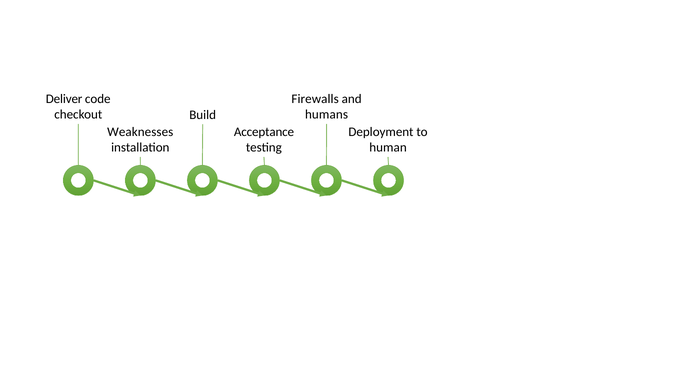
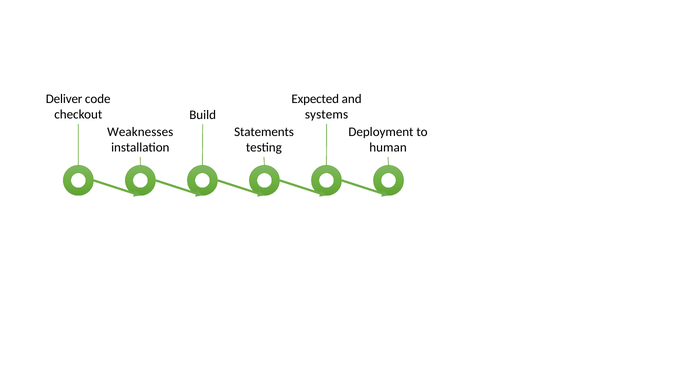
Firewalls: Firewalls -> Expected (315, 99)
humans: humans -> systems (327, 115)
Acceptance: Acceptance -> Statements (264, 132)
